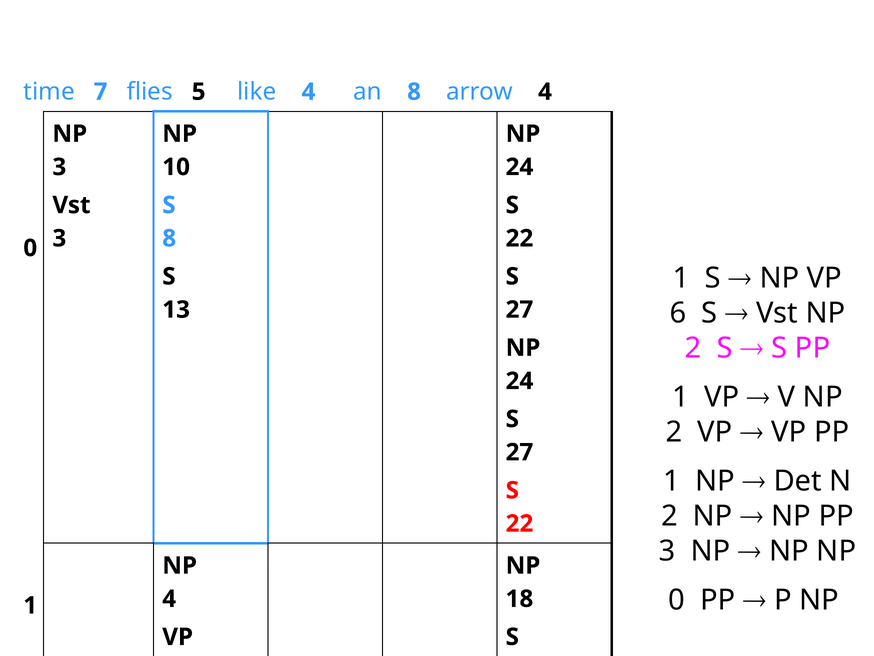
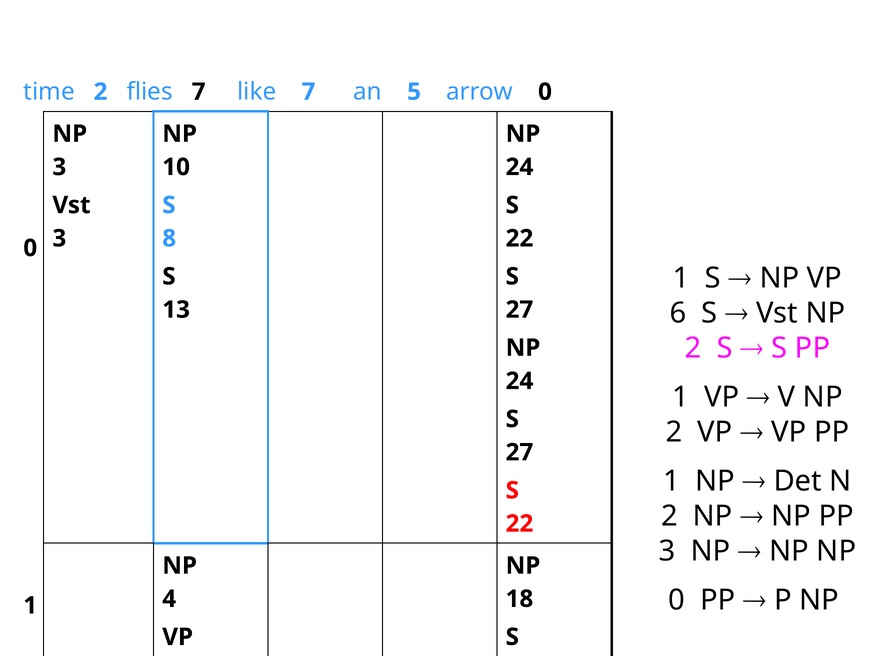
time 7: 7 -> 2 (101, 92)
flies 5: 5 -> 7 (199, 92)
like 4: 4 -> 7 (308, 92)
an 8: 8 -> 5 (414, 92)
arrow 4: 4 -> 0 (545, 92)
